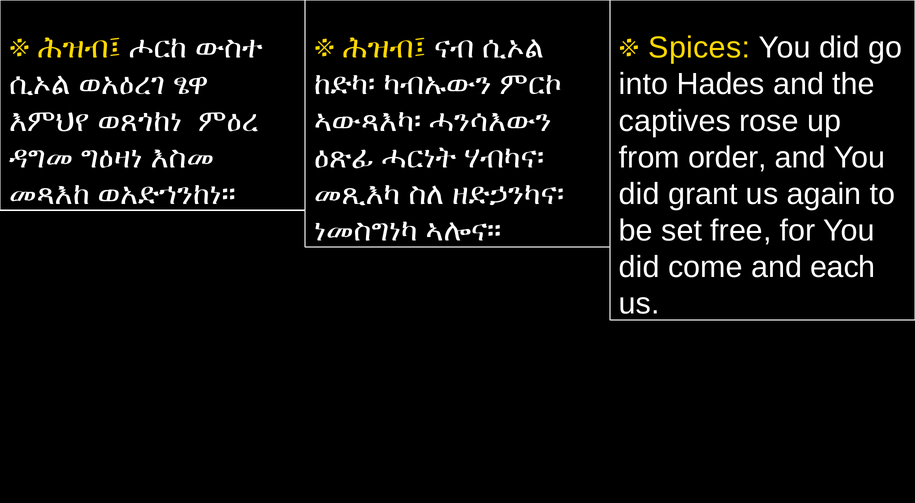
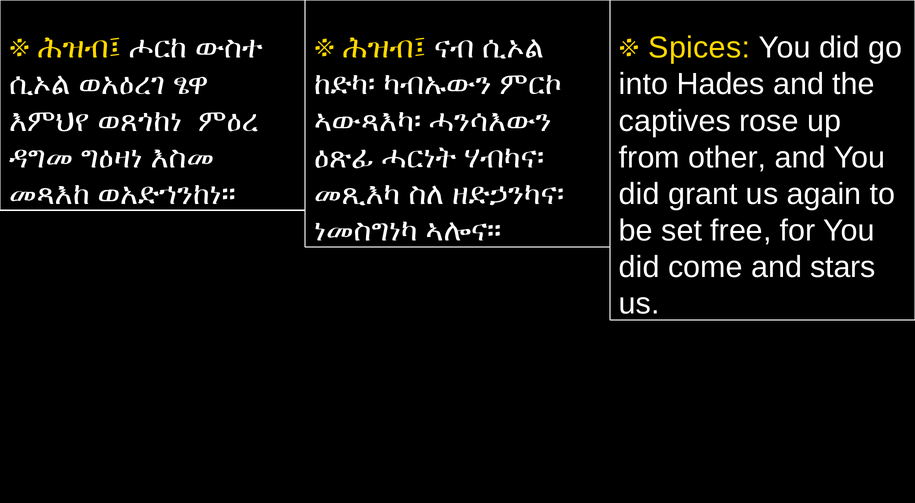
order: order -> other (727, 158)
each: each -> stars (843, 267)
